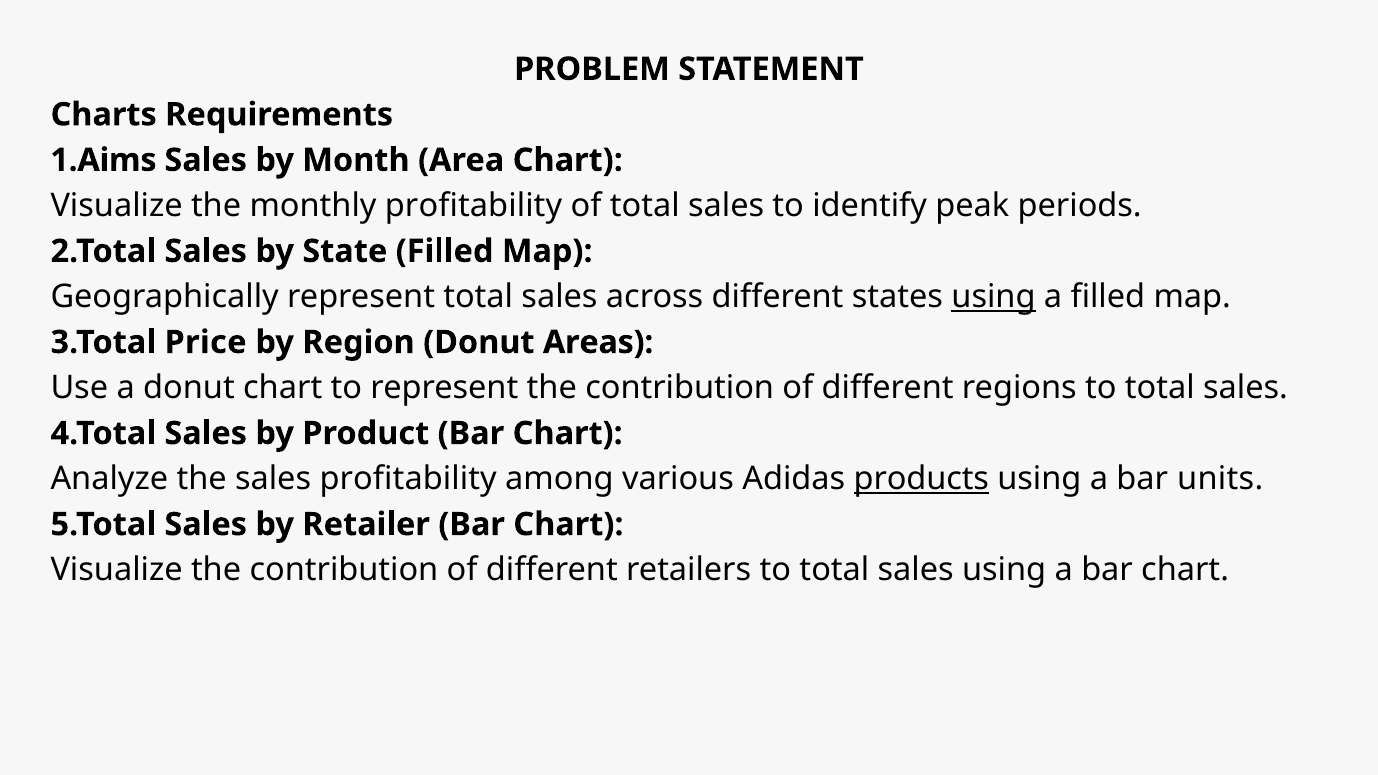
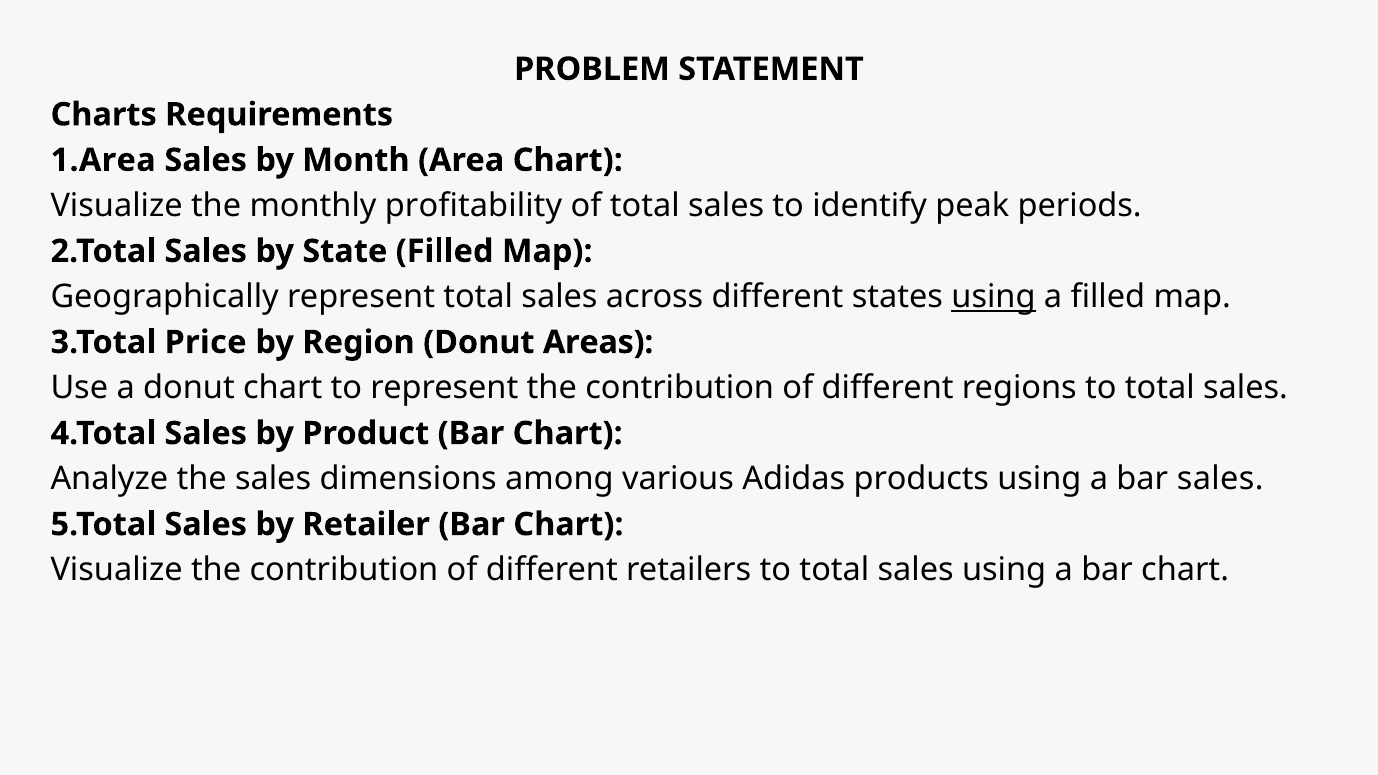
1.Aims: 1.Aims -> 1.Area (103, 160)
sales profitability: profitability -> dimensions (408, 479)
products underline: present -> none (921, 479)
bar units: units -> sales (1220, 479)
